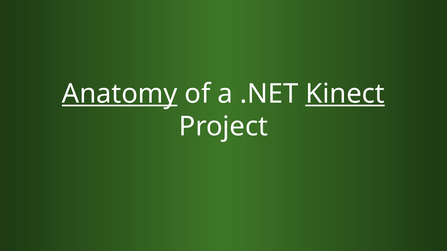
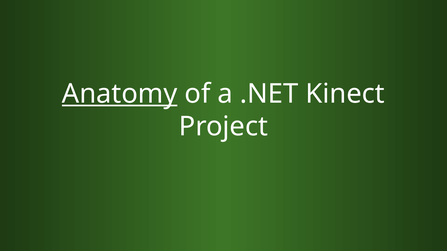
Kinect underline: present -> none (345, 94)
